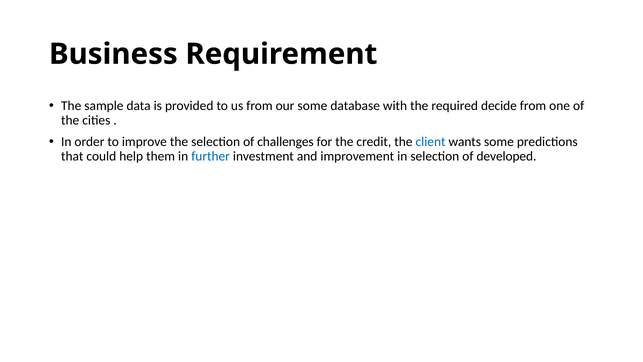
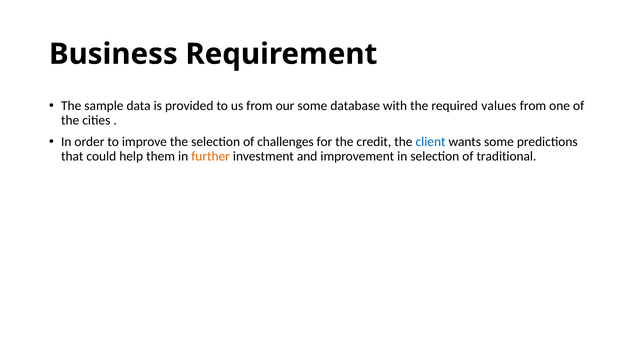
decide: decide -> values (499, 106)
further colour: blue -> orange (211, 156)
developed: developed -> traditional (506, 156)
